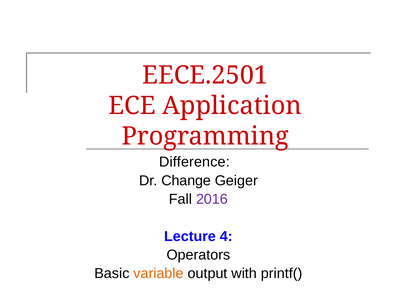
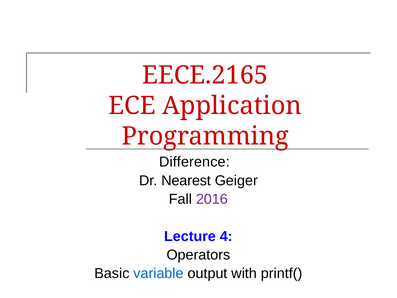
EECE.2501: EECE.2501 -> EECE.2165 (205, 75)
Change: Change -> Nearest (186, 180)
variable colour: orange -> blue (159, 273)
